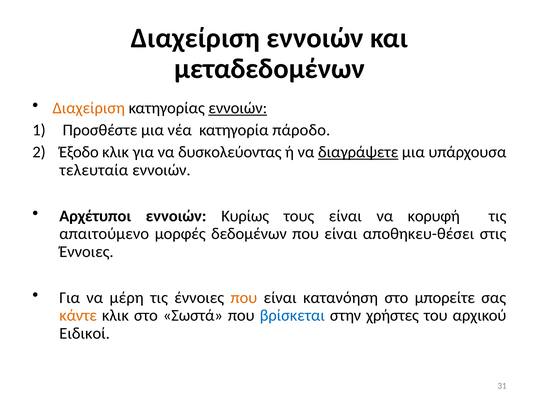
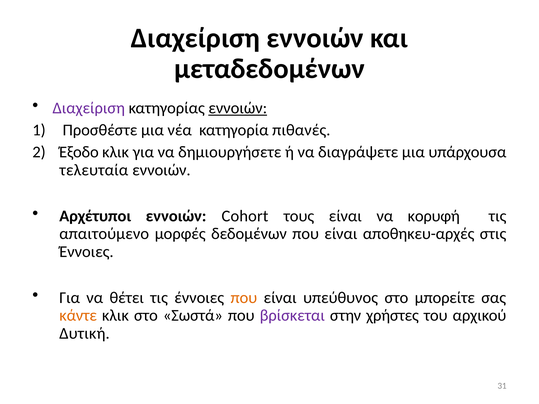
Διαχείριση colour: orange -> purple (89, 108)
πάροδο: πάροδο -> πιθανές (301, 130)
δυσκολεύοντας: δυσκολεύοντας -> δημιουργήσετε (230, 152)
διαγράψετε underline: present -> none (358, 152)
Κυρίως: Κυρίως -> Cohort (245, 216)
αποθηκευ-θέσει: αποθηκευ-θέσει -> αποθηκευ-αρχές (419, 234)
μέρη: μέρη -> θέτει (127, 298)
κατανόηση: κατανόηση -> υπεύθυνος (341, 298)
βρίσκεται colour: blue -> purple (292, 316)
Ειδικοί: Ειδικοί -> Δυτική (85, 333)
